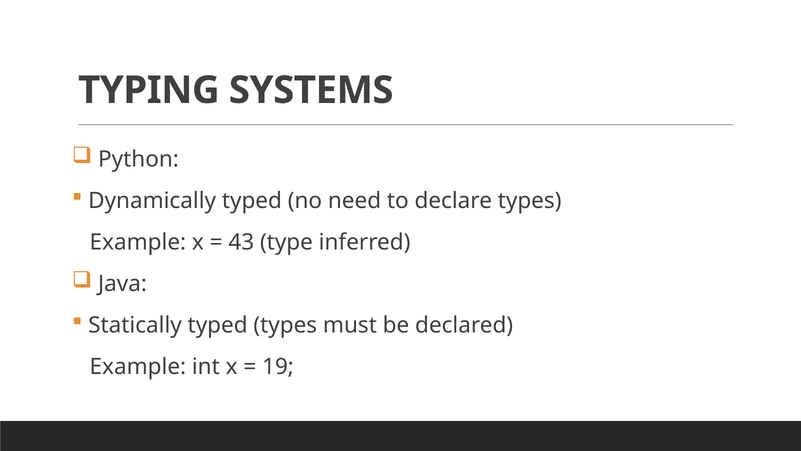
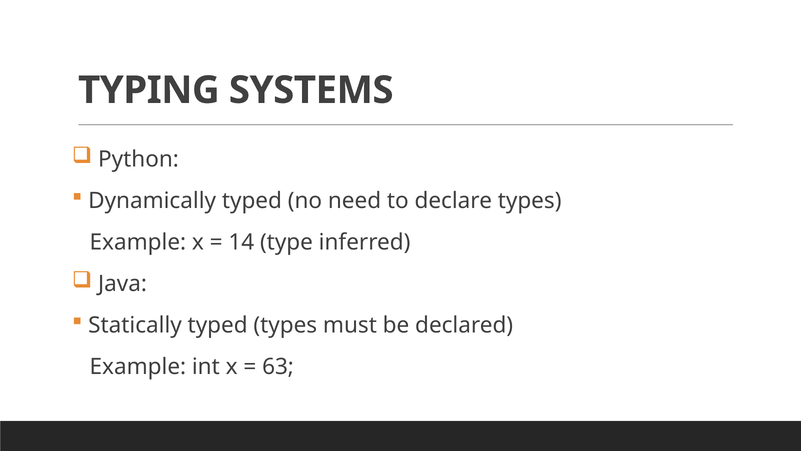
43: 43 -> 14 (241, 242)
19: 19 -> 63 (278, 366)
